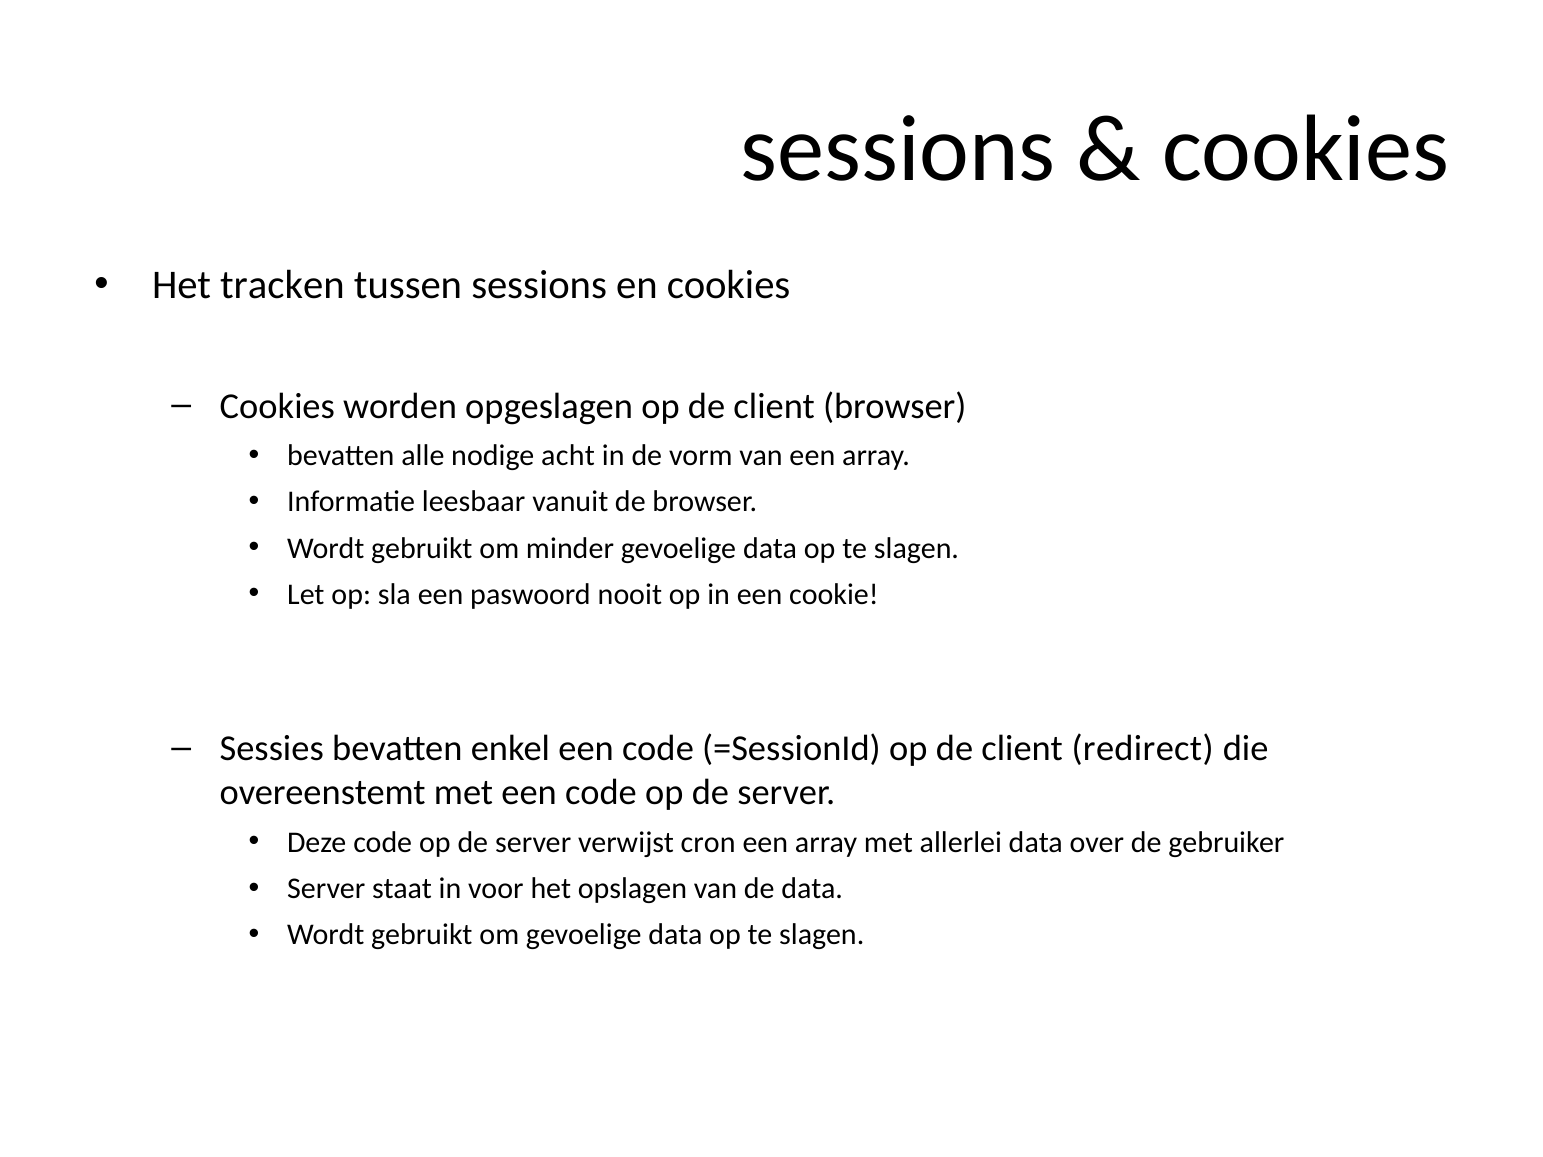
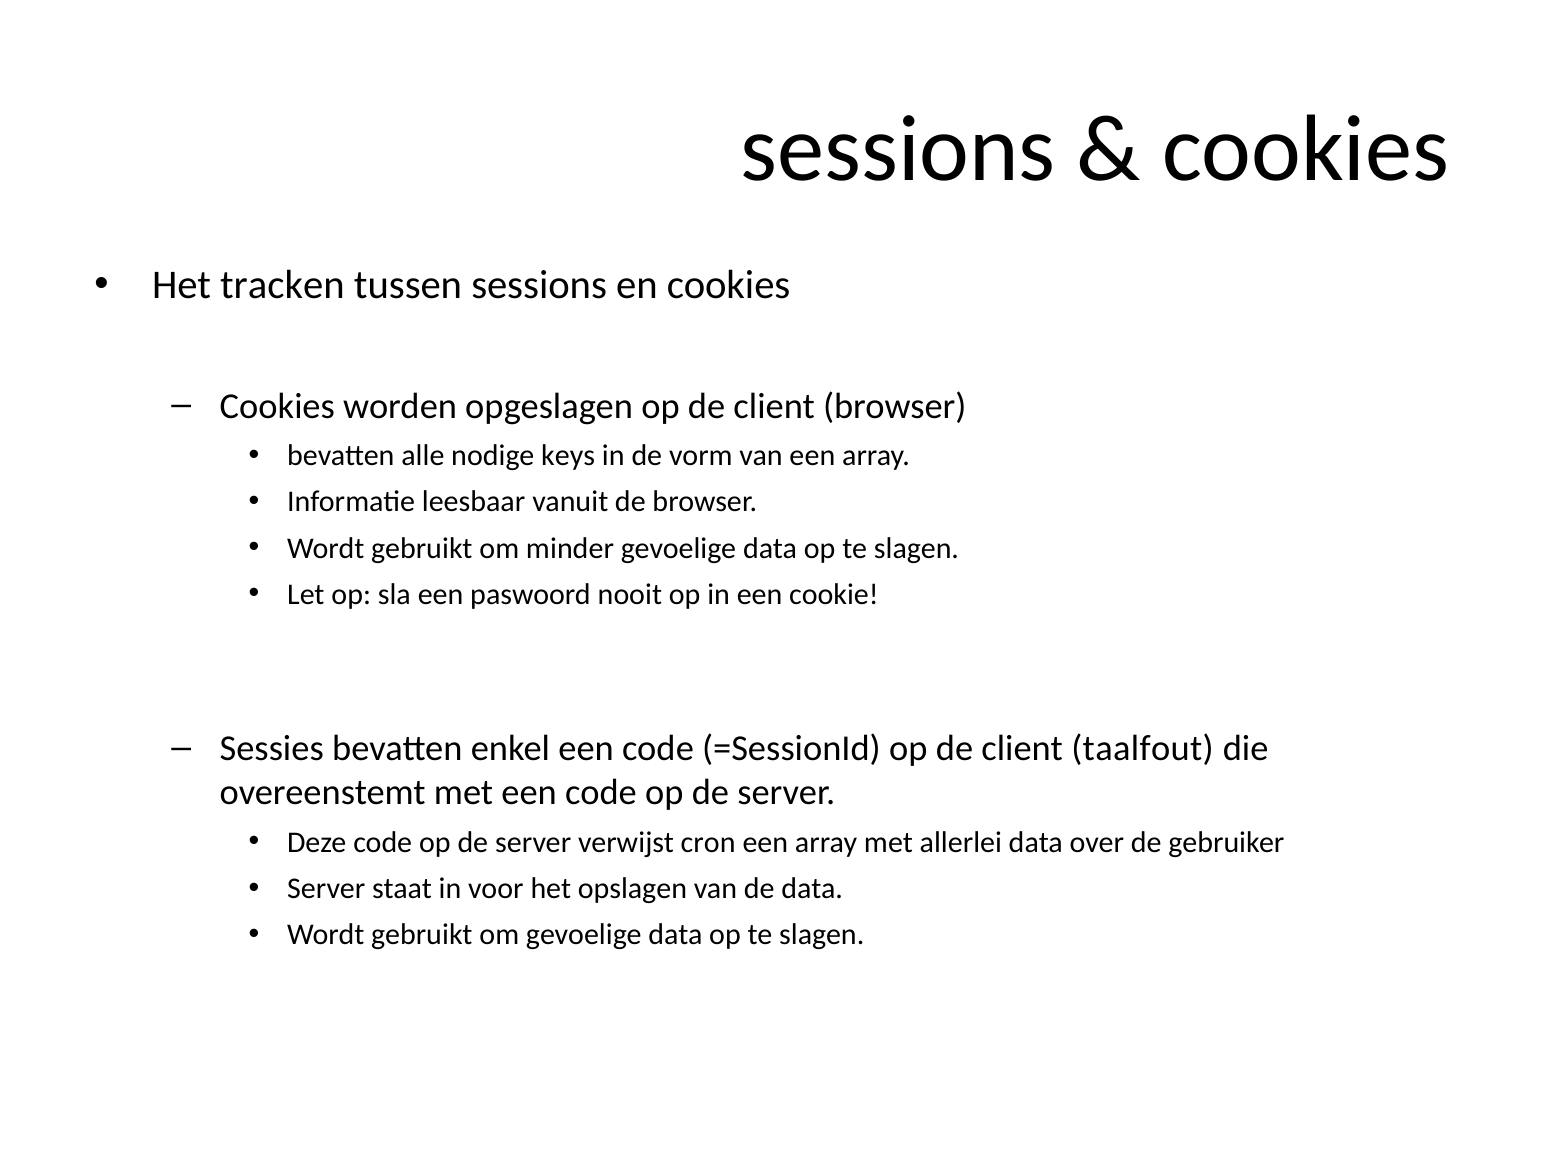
acht: acht -> keys (568, 456)
redirect: redirect -> taalfout (1143, 749)
